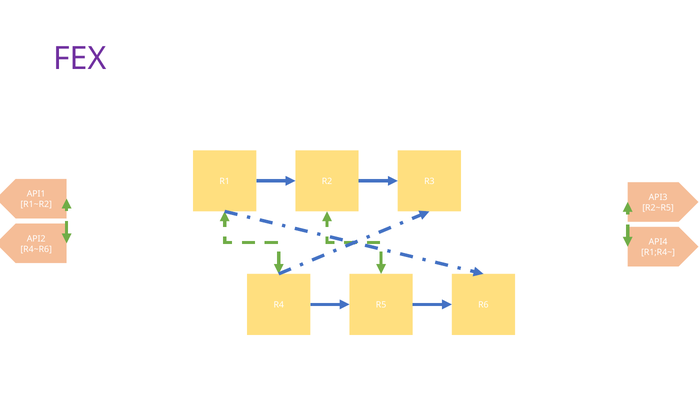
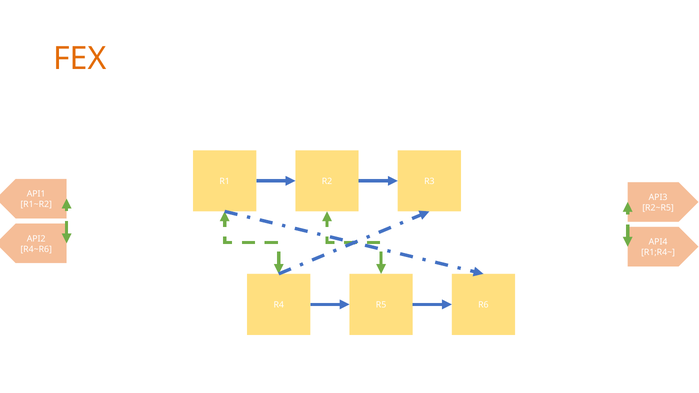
FEX colour: purple -> orange (80, 59)
